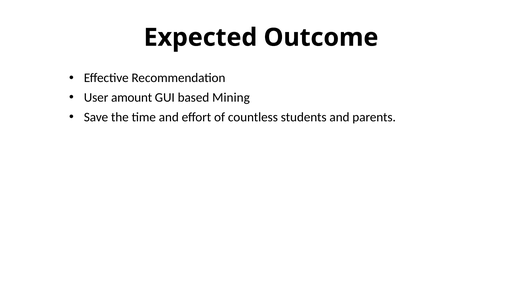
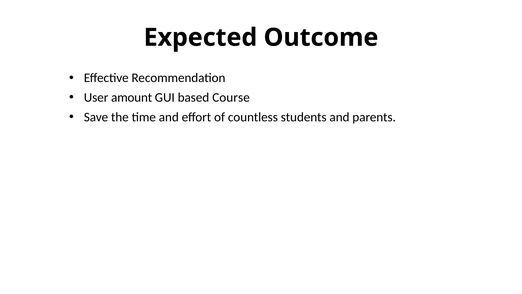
Mining: Mining -> Course (231, 97)
